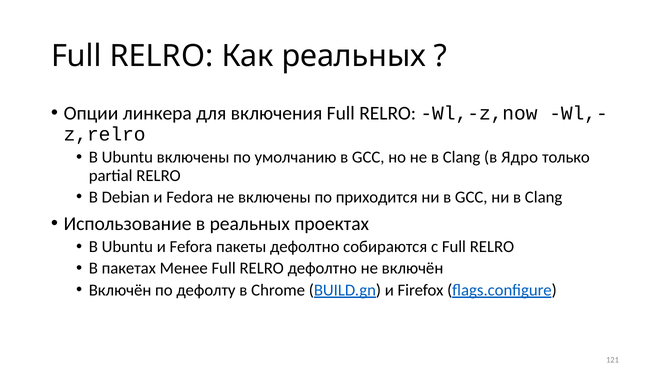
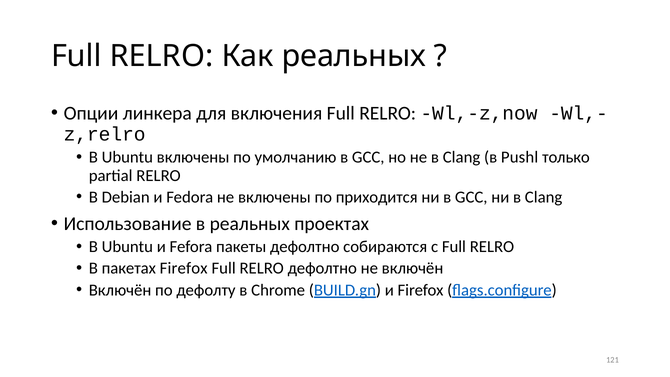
Ядро: Ядро -> Pushl (520, 157)
пакетах Менее: Менее -> Firefox (184, 268)
